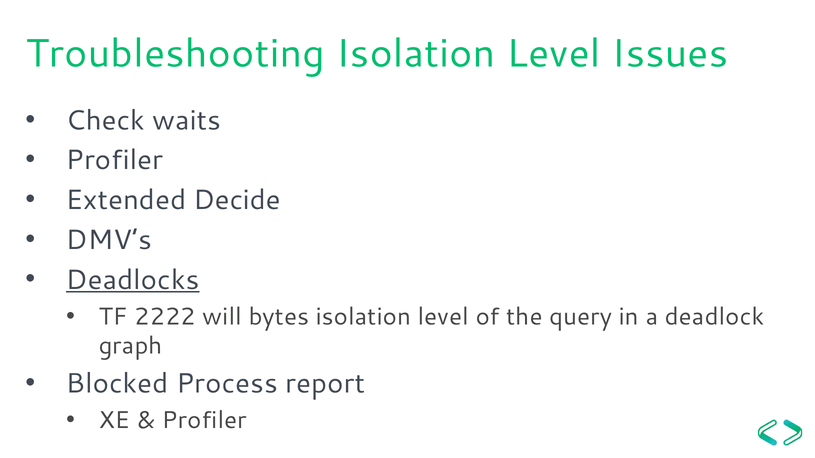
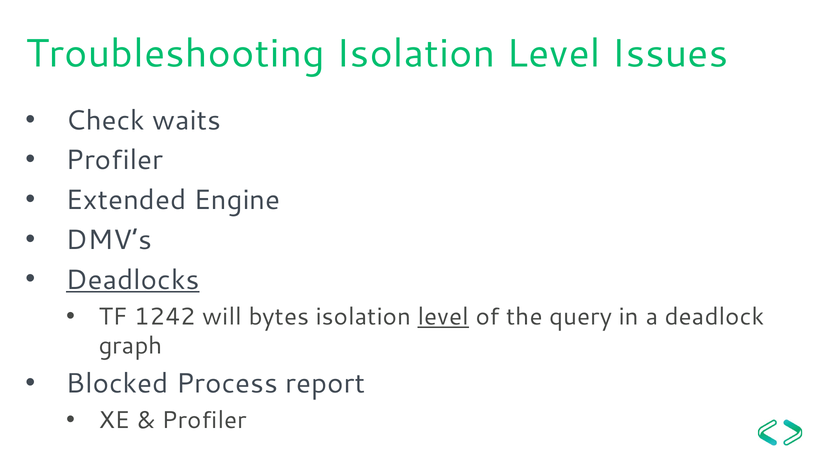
Decide: Decide -> Engine (237, 200)
2222: 2222 -> 1242 (165, 317)
level underline: none -> present (443, 317)
